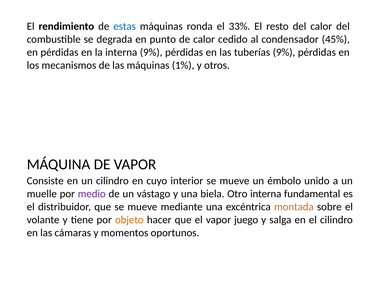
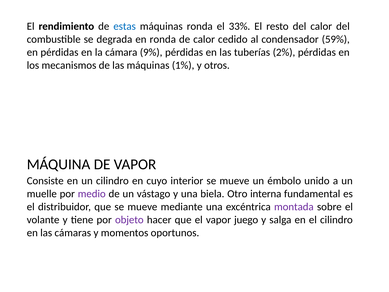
en punto: punto -> ronda (163, 39)
45%: 45% -> 59% (336, 39)
la interna: interna -> cámara (121, 52)
tuberías 9%: 9% -> 2% (284, 52)
montada colour: orange -> purple (294, 207)
objeto colour: orange -> purple (129, 220)
